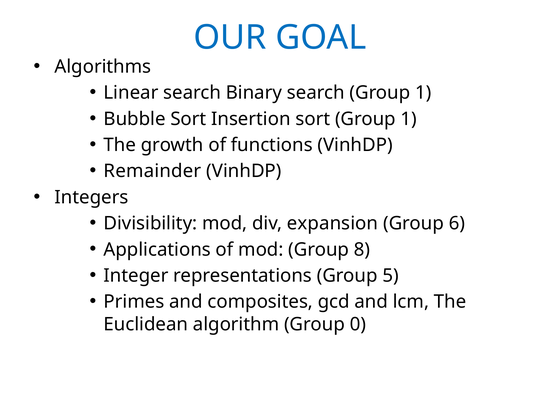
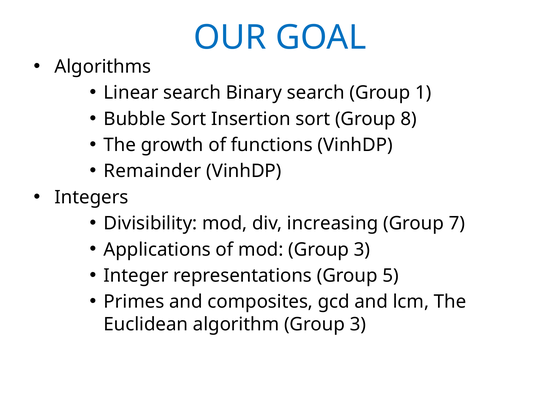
sort Group 1: 1 -> 8 (409, 119)
expansion: expansion -> increasing (333, 223)
6: 6 -> 7 (457, 223)
mod Group 8: 8 -> 3 (362, 250)
algorithm Group 0: 0 -> 3 (358, 324)
